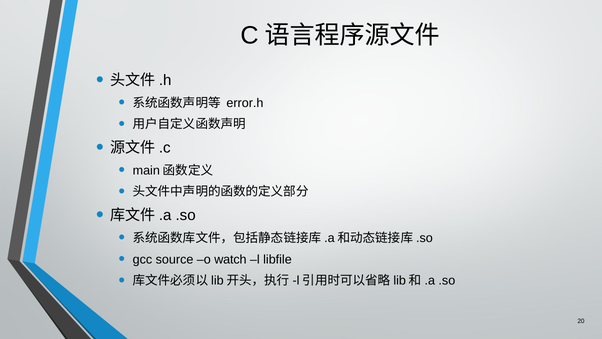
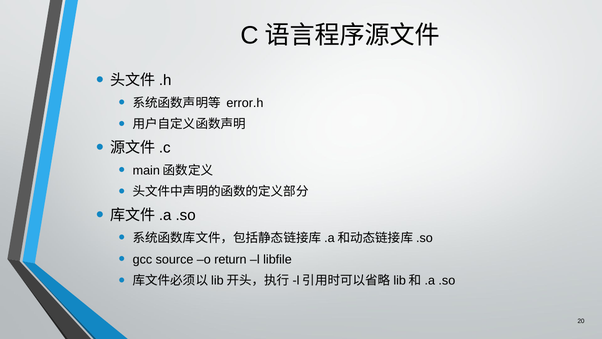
watch: watch -> return (230, 259)
